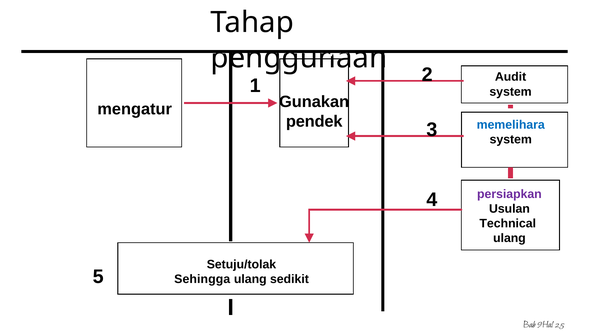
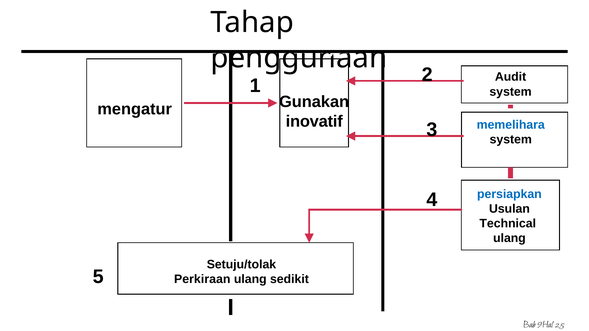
pendek: pendek -> inovatif (314, 122)
persiapkan colour: purple -> blue (509, 194)
Sehingga: Sehingga -> Perkiraan (202, 280)
